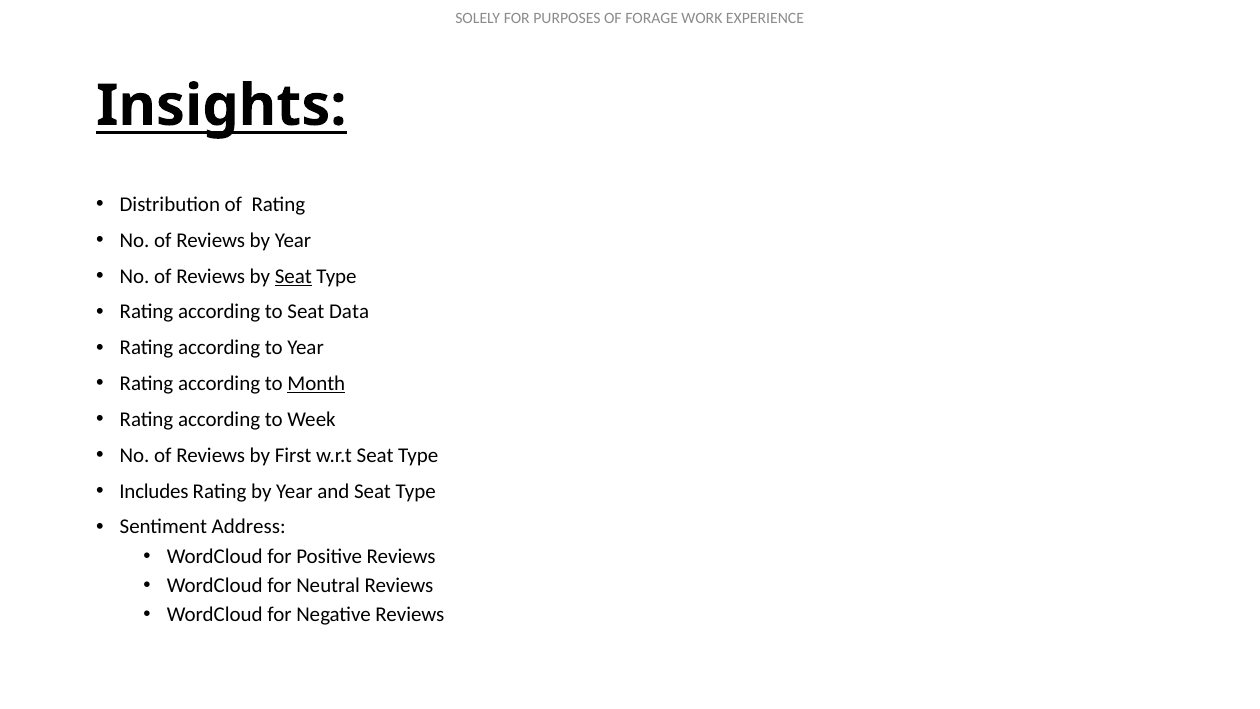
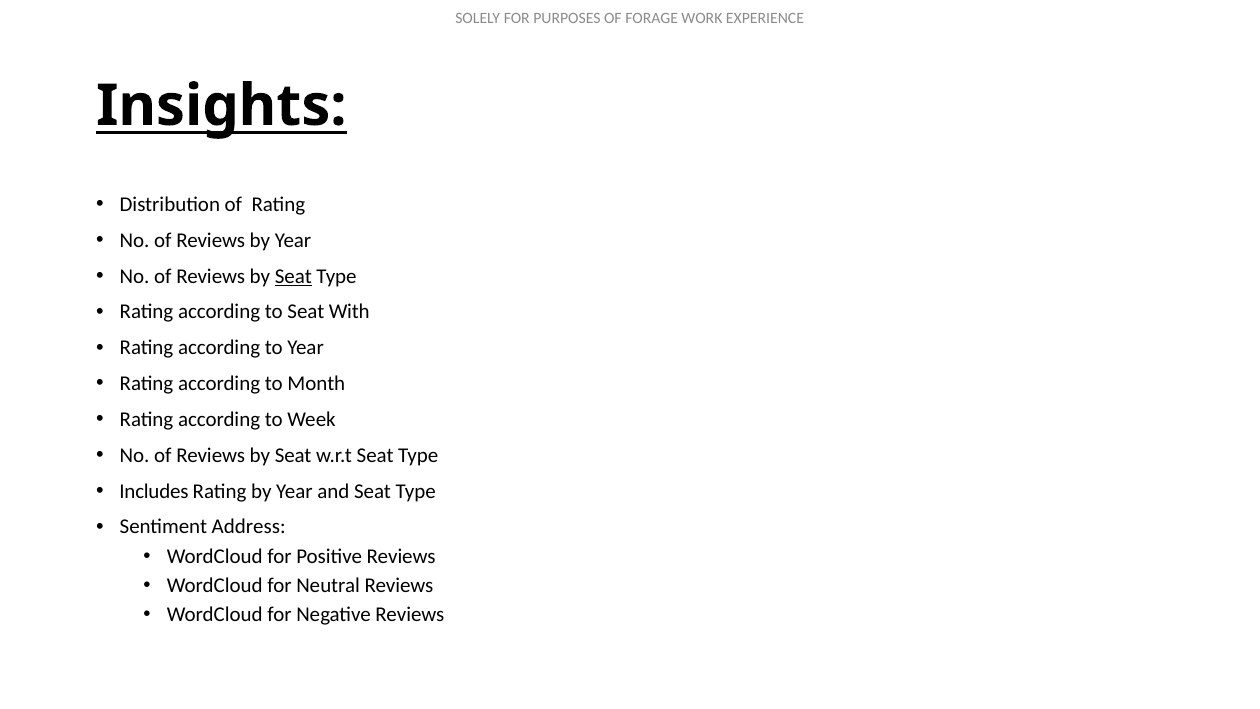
Data: Data -> With (349, 312)
Month underline: present -> none (316, 384)
First: First -> Seat (293, 455)
